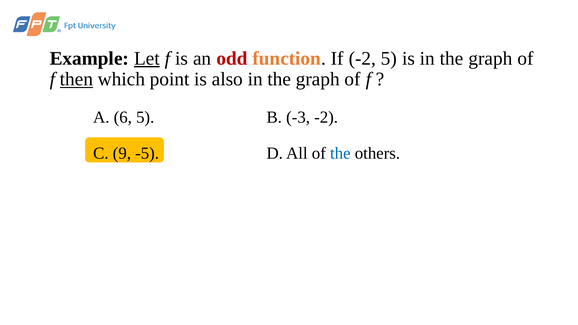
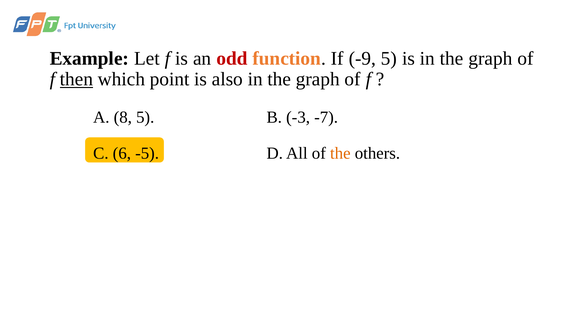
Let underline: present -> none (147, 58)
If -2: -2 -> -9 (362, 58)
6: 6 -> 8 (123, 117)
-3 -2: -2 -> -7 (326, 117)
9: 9 -> 6 (122, 153)
the colour: blue -> orange (340, 153)
